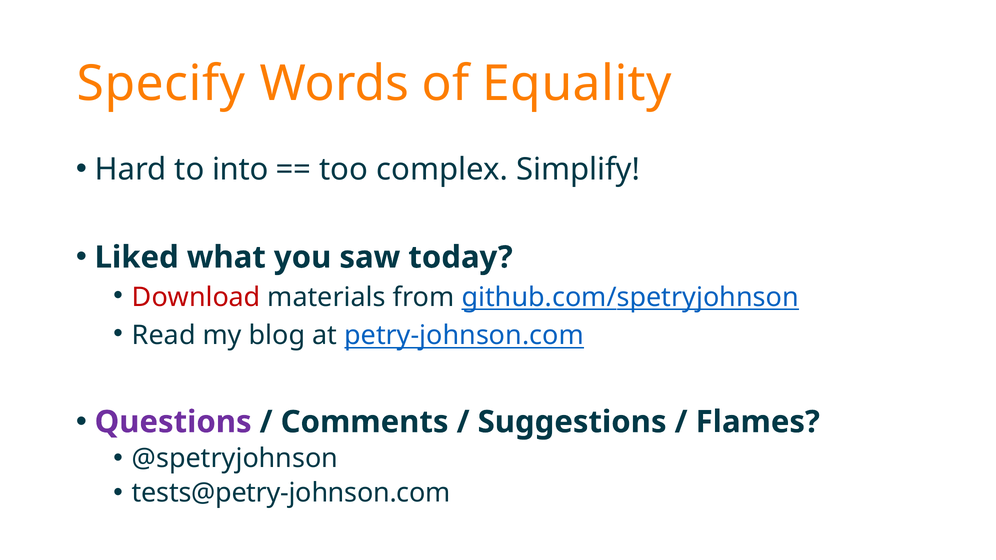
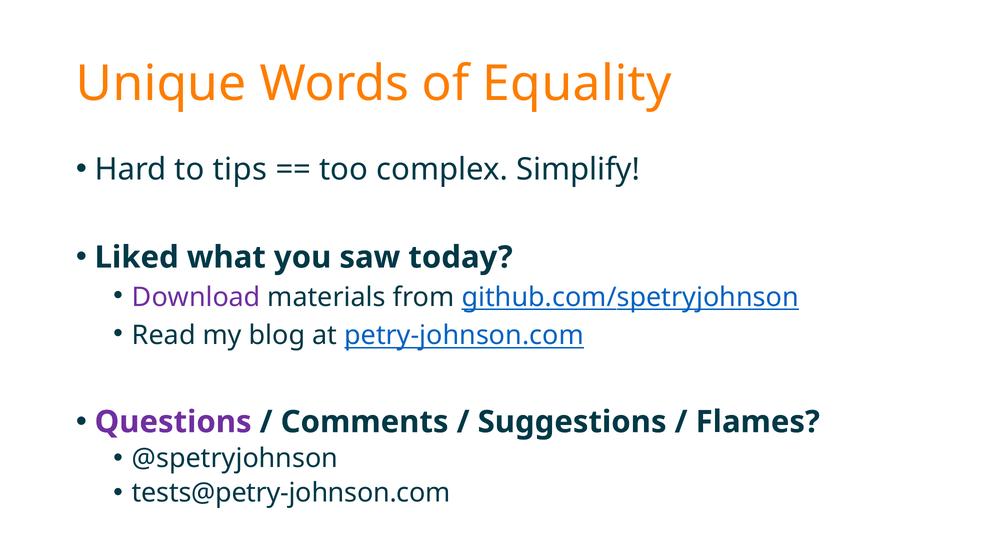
Specify: Specify -> Unique (161, 84)
into: into -> tips (240, 169)
Download colour: red -> purple (196, 297)
